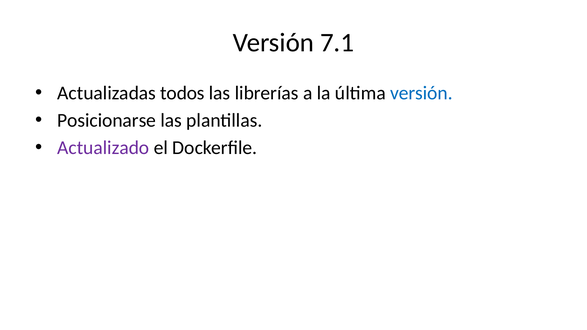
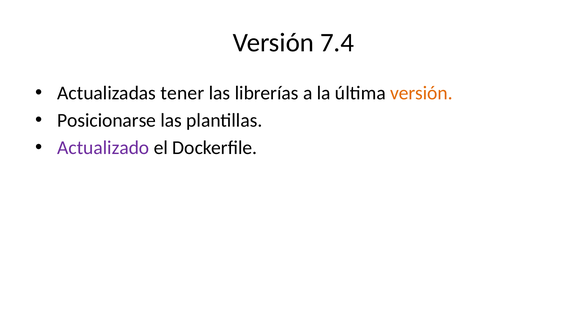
7.1: 7.1 -> 7.4 (337, 43)
todos: todos -> tener (182, 93)
versión colour: blue -> orange (421, 93)
